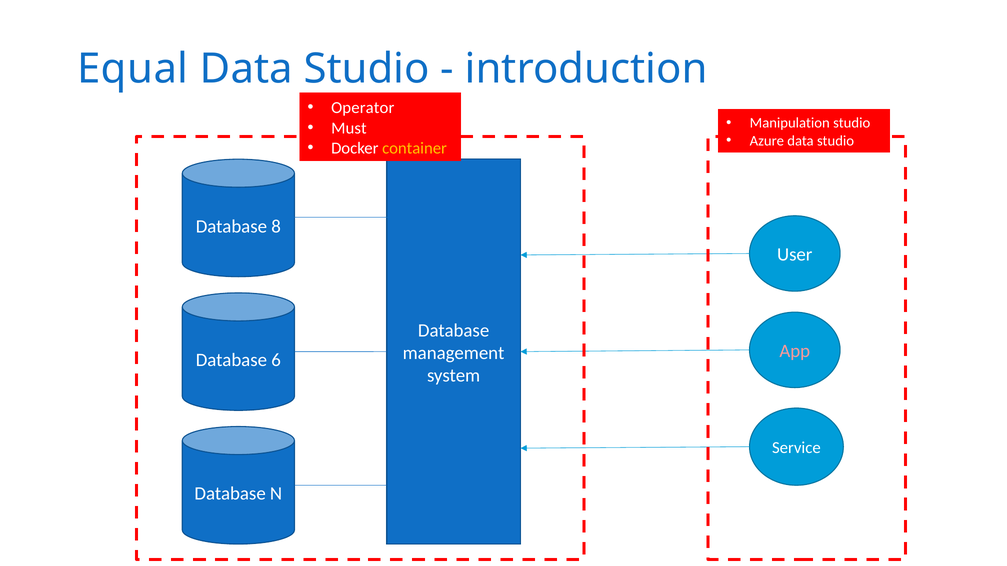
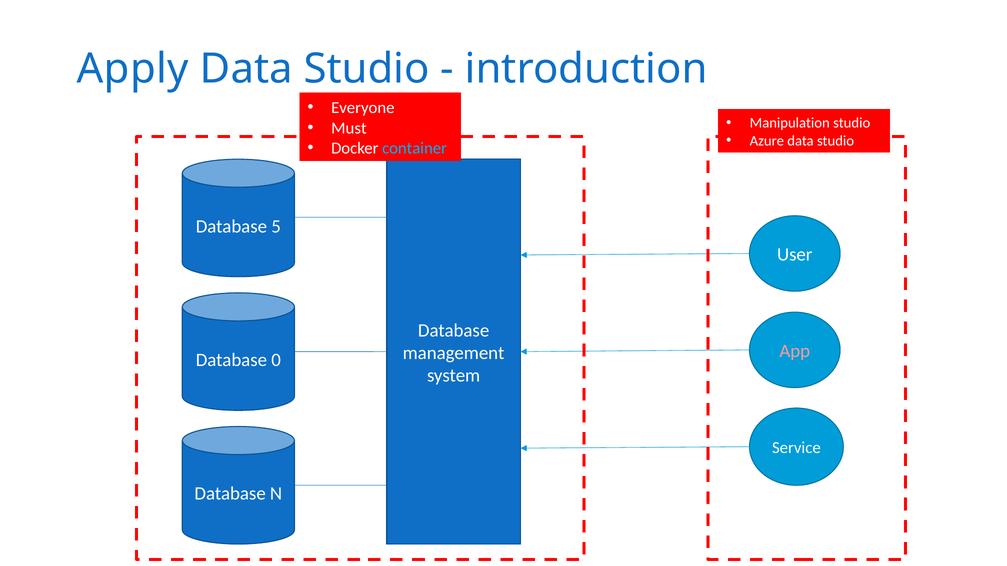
Equal: Equal -> Apply (133, 69)
Operator: Operator -> Everyone (363, 108)
container colour: yellow -> light blue (415, 148)
8: 8 -> 5 (276, 226)
6: 6 -> 0 (276, 360)
